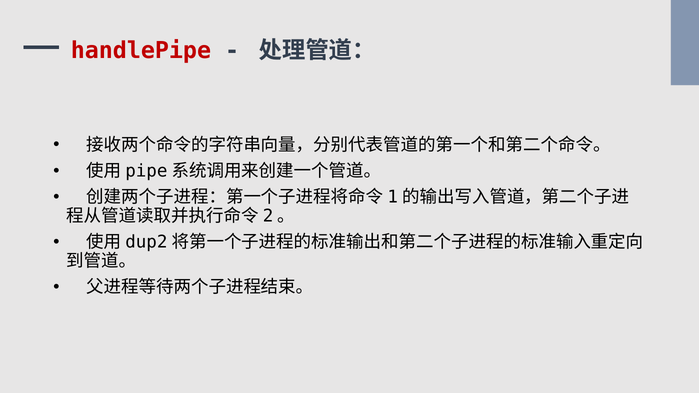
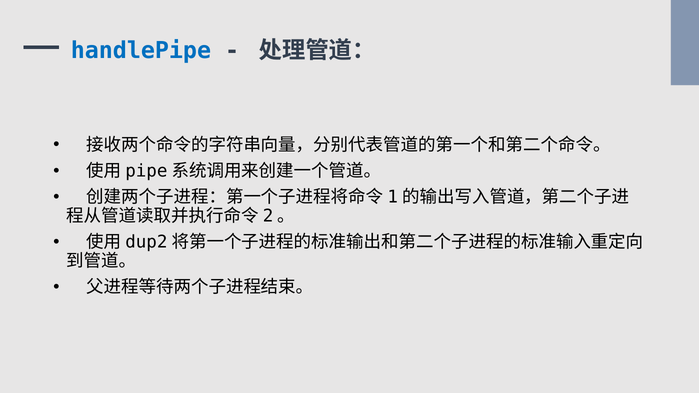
handlePipe colour: red -> blue (141, 51)
